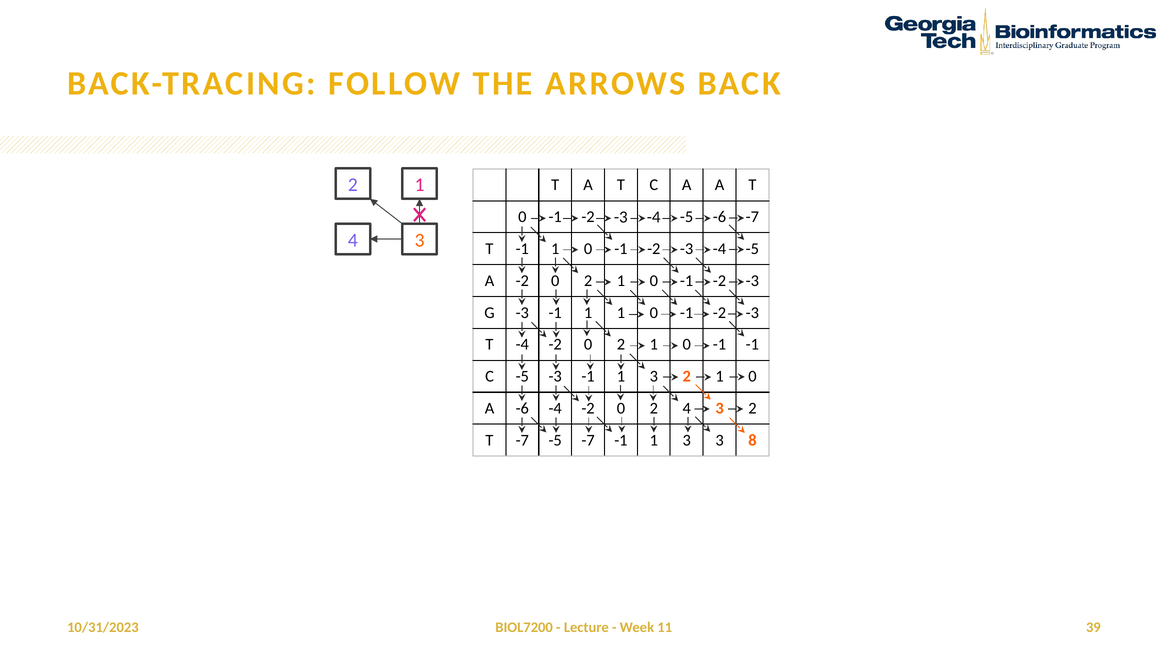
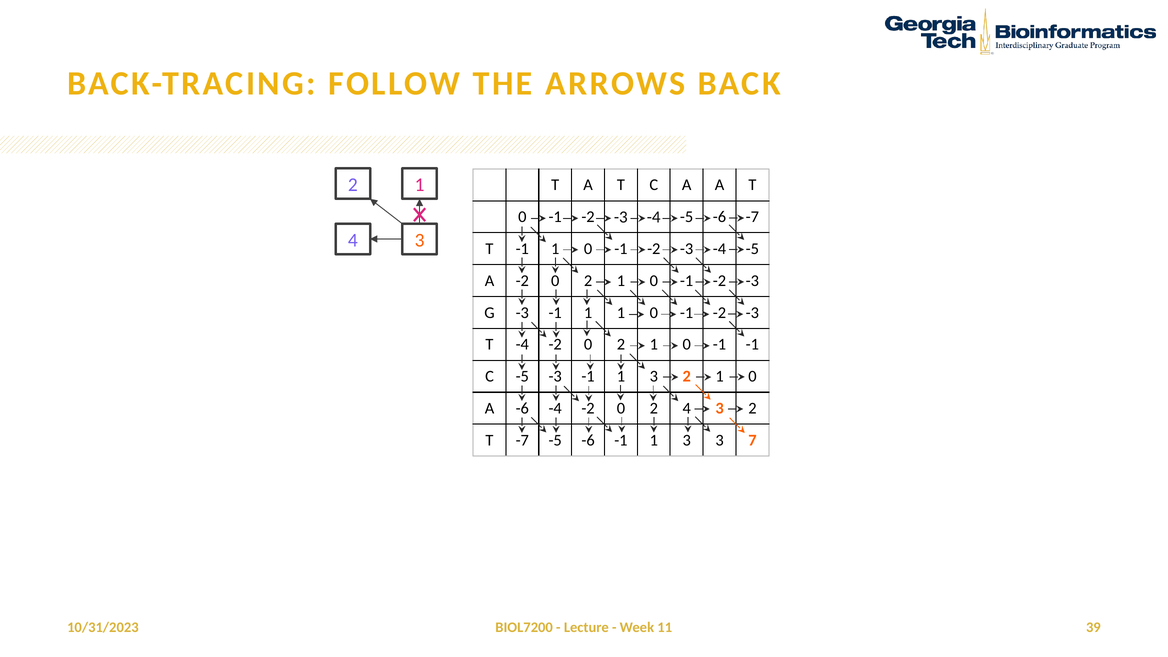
-7 -5 -7: -7 -> -6 (588, 440)
8: 8 -> 7 (752, 440)
